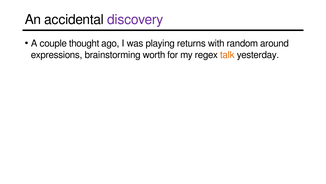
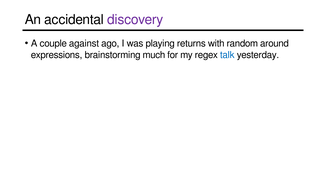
thought: thought -> against (84, 43)
worth: worth -> much (154, 55)
talk colour: orange -> blue (227, 55)
